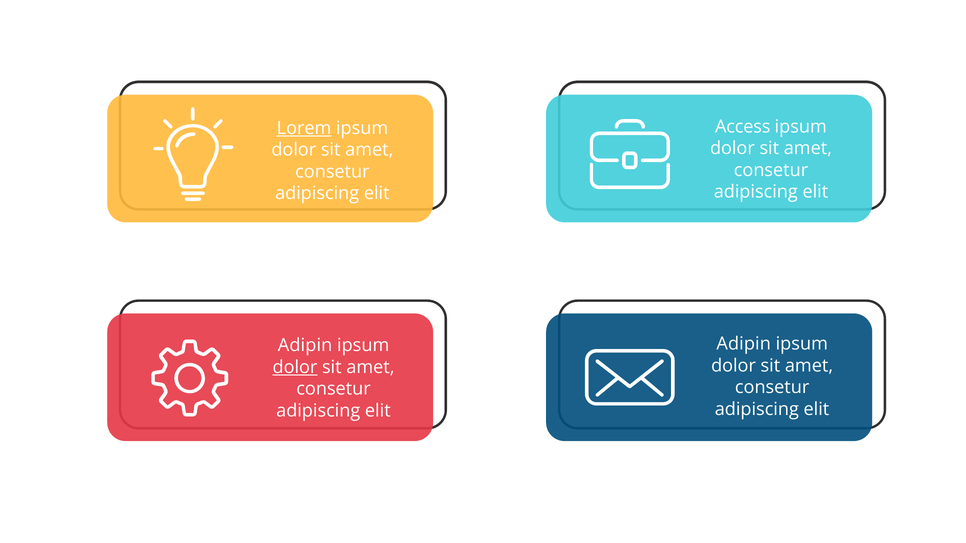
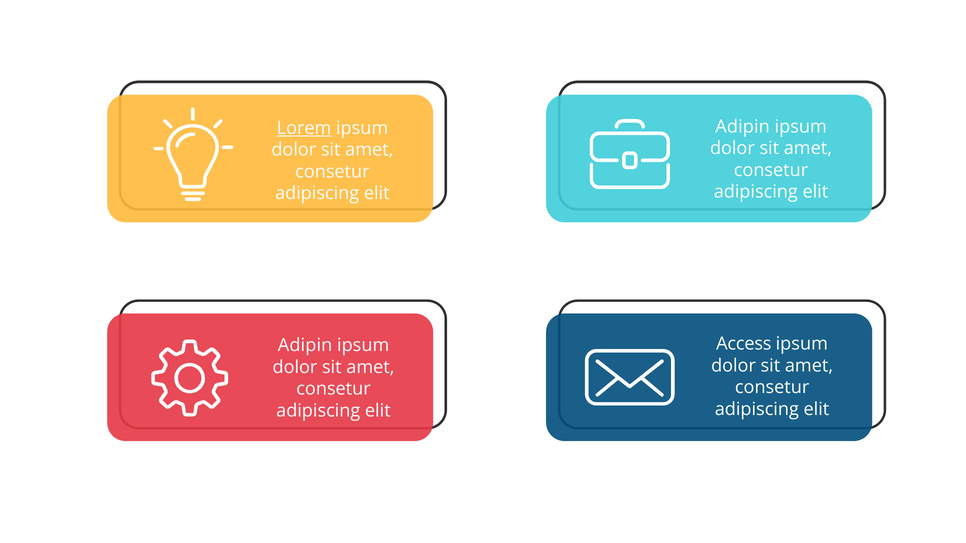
Access: Access -> Adipin (743, 127)
Adipin: Adipin -> Access (744, 344)
dolor underline: present -> none (295, 367)
